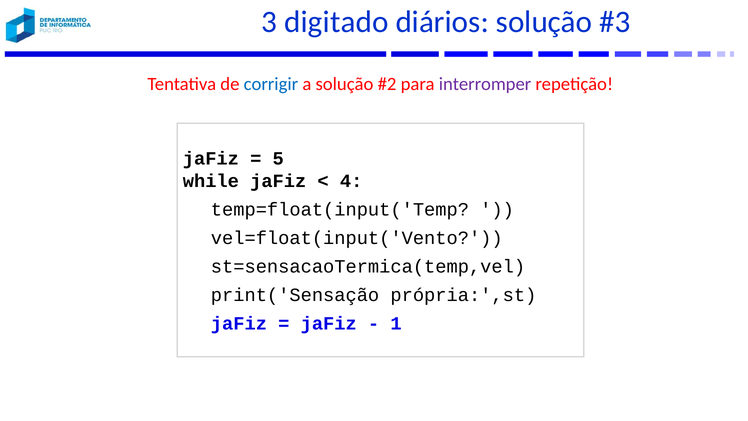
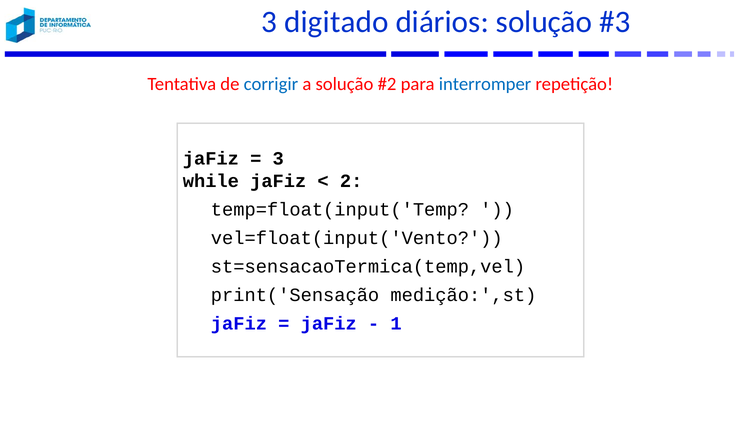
interromper colour: purple -> blue (485, 84)
5: 5 -> 3 (278, 159)
4: 4 -> 2 (351, 181)
própria:',st: própria:',st -> medição:',st (463, 295)
